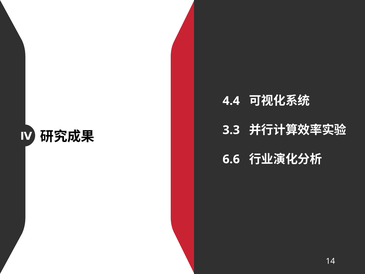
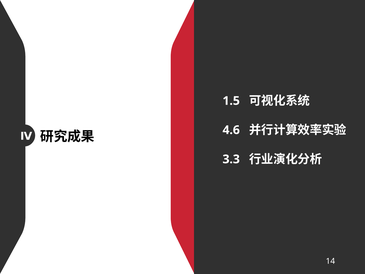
4.4: 4.4 -> 1.5 (231, 101)
3.3: 3.3 -> 4.6 (231, 130)
6.6: 6.6 -> 3.3 (231, 159)
